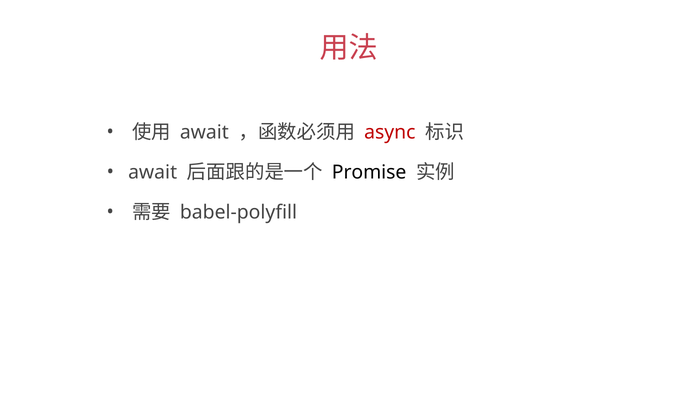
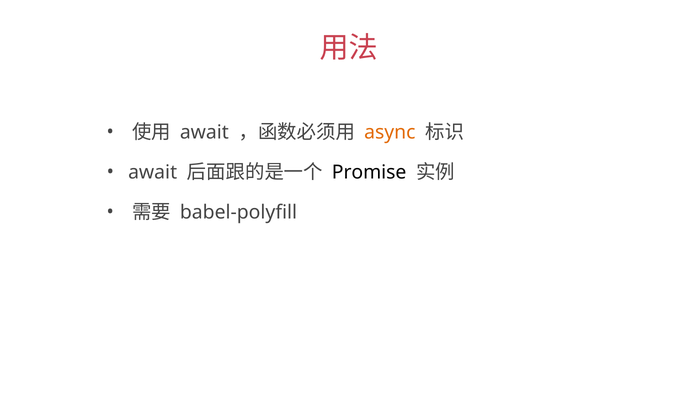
async colour: red -> orange (390, 132)
